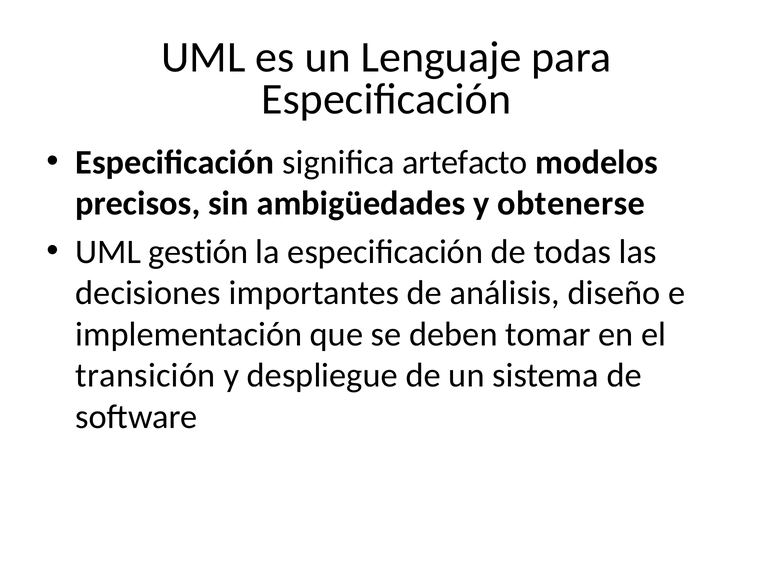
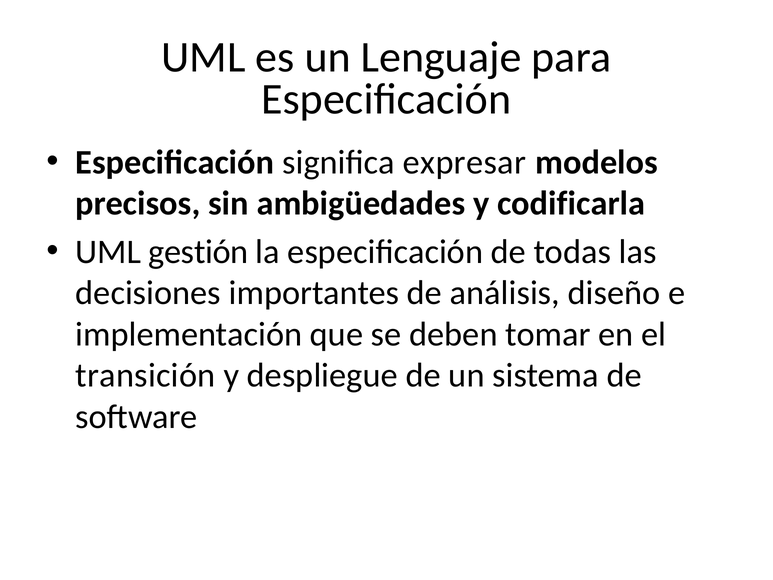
artefacto: artefacto -> expresar (465, 162)
obtenerse: obtenerse -> codificarla (571, 203)
